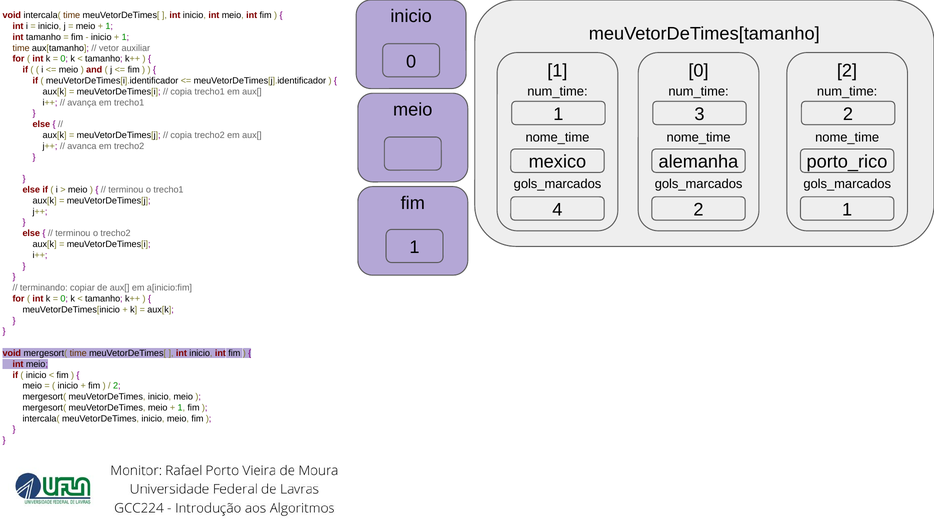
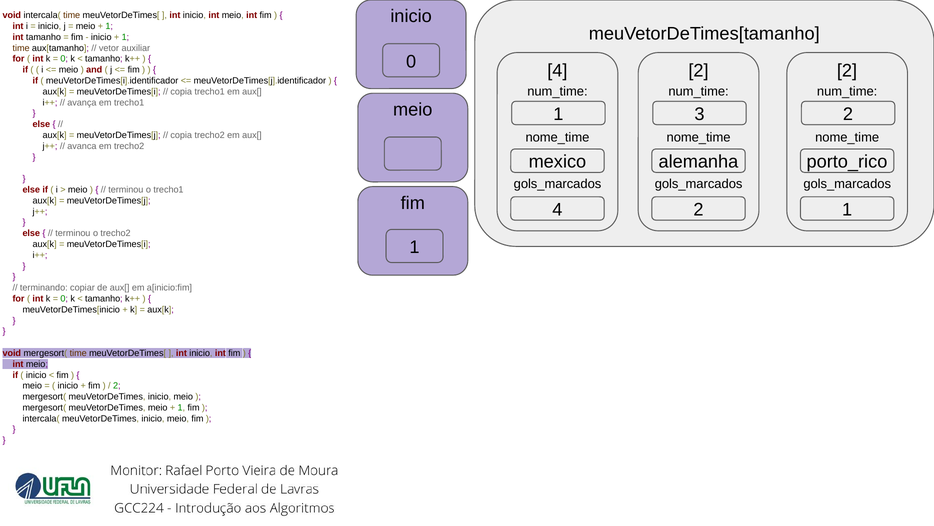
1: 1 -> 4 (557, 70)
0: 0 -> 2 (698, 70)
